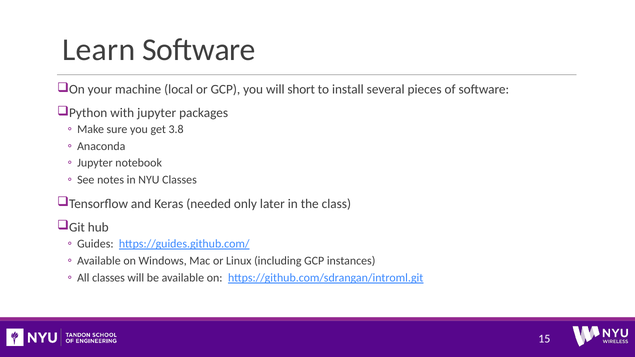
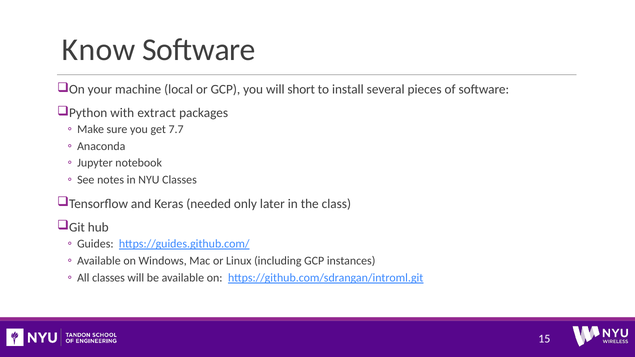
Learn: Learn -> Know (99, 50)
with jupyter: jupyter -> extract (157, 113)
3.8: 3.8 -> 7.7 (176, 129)
